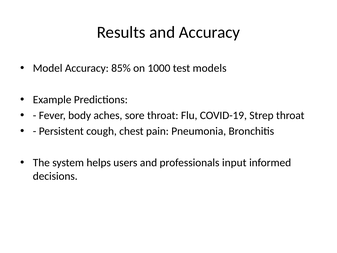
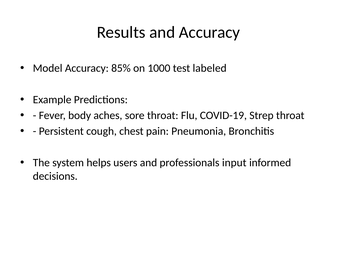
models: models -> labeled (210, 68)
